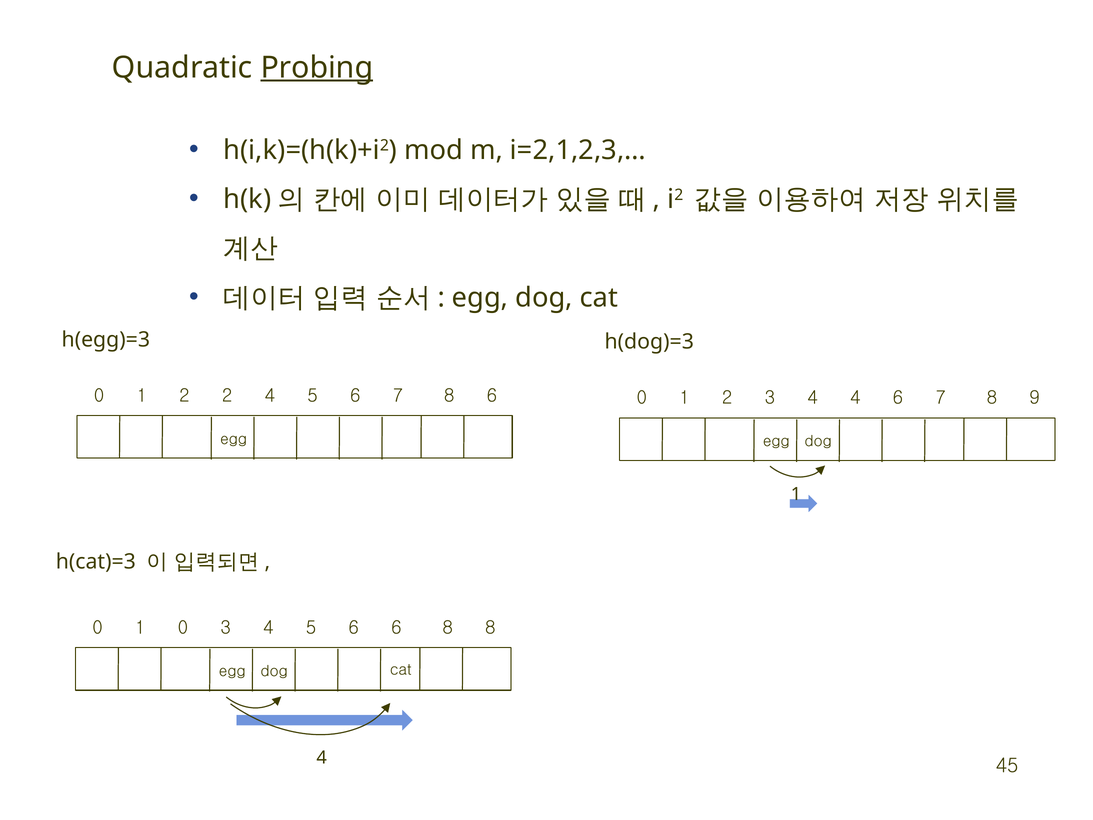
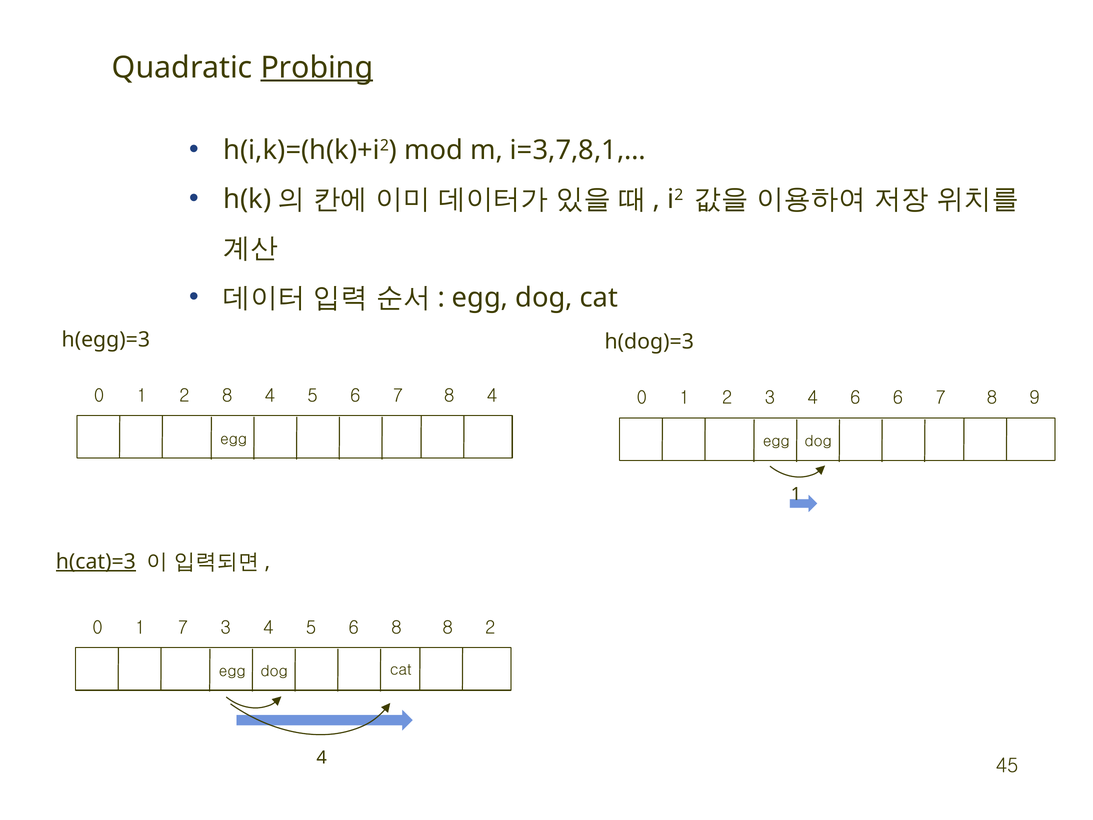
i=2,1,2,3,…: i=2,1,2,3,… -> i=3,7,8,1,… (578, 150)
2 2: 2 -> 8 (227, 396)
7 8 6: 6 -> 4 (492, 396)
4 4: 4 -> 6 (855, 398)
h(cat)=3 underline: none -> present (96, 561)
1 0: 0 -> 7 (183, 627)
6 6: 6 -> 8 (396, 627)
8 8: 8 -> 2 (490, 627)
